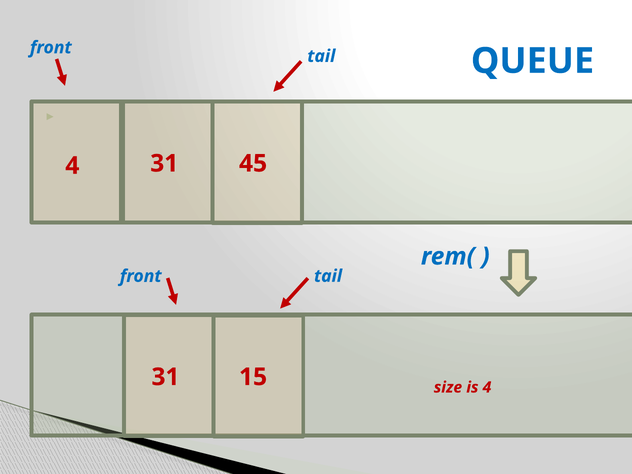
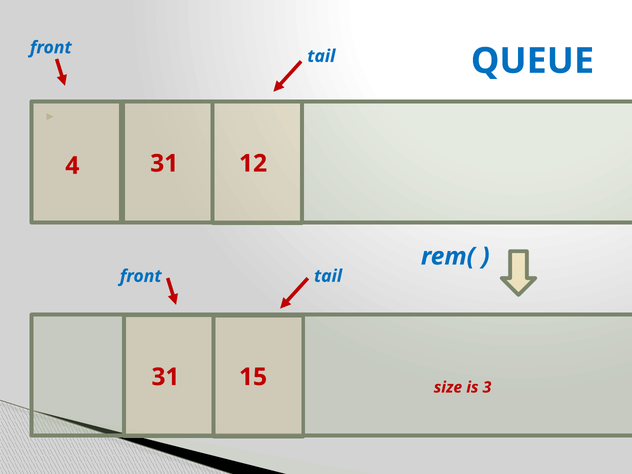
45: 45 -> 12 (253, 163)
is 4: 4 -> 3 (487, 387)
